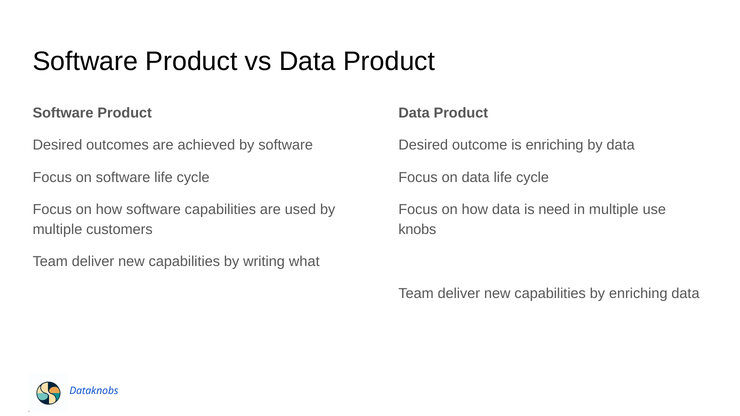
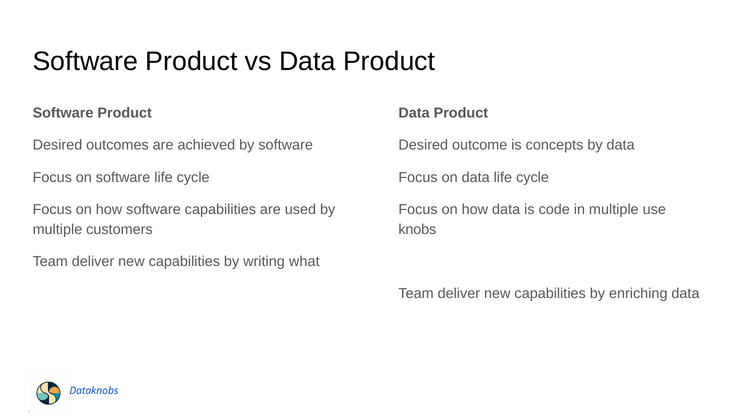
is enriching: enriching -> concepts (555, 145)
need: need -> code (554, 210)
